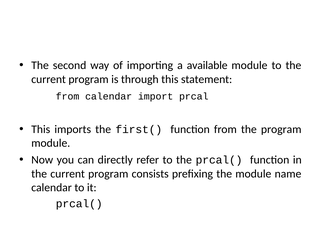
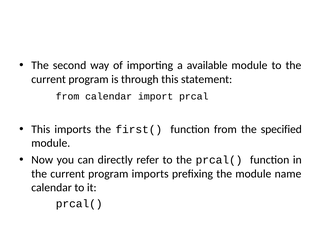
the program: program -> specified (281, 130)
program consists: consists -> imports (150, 174)
